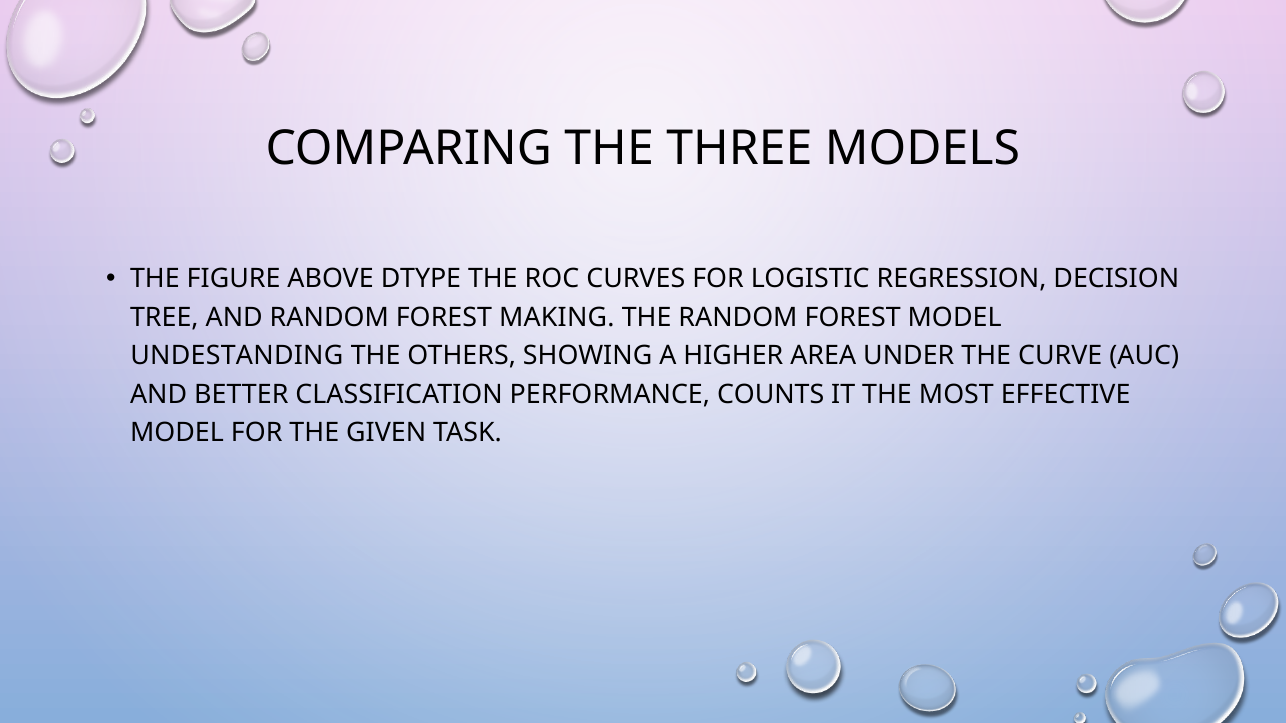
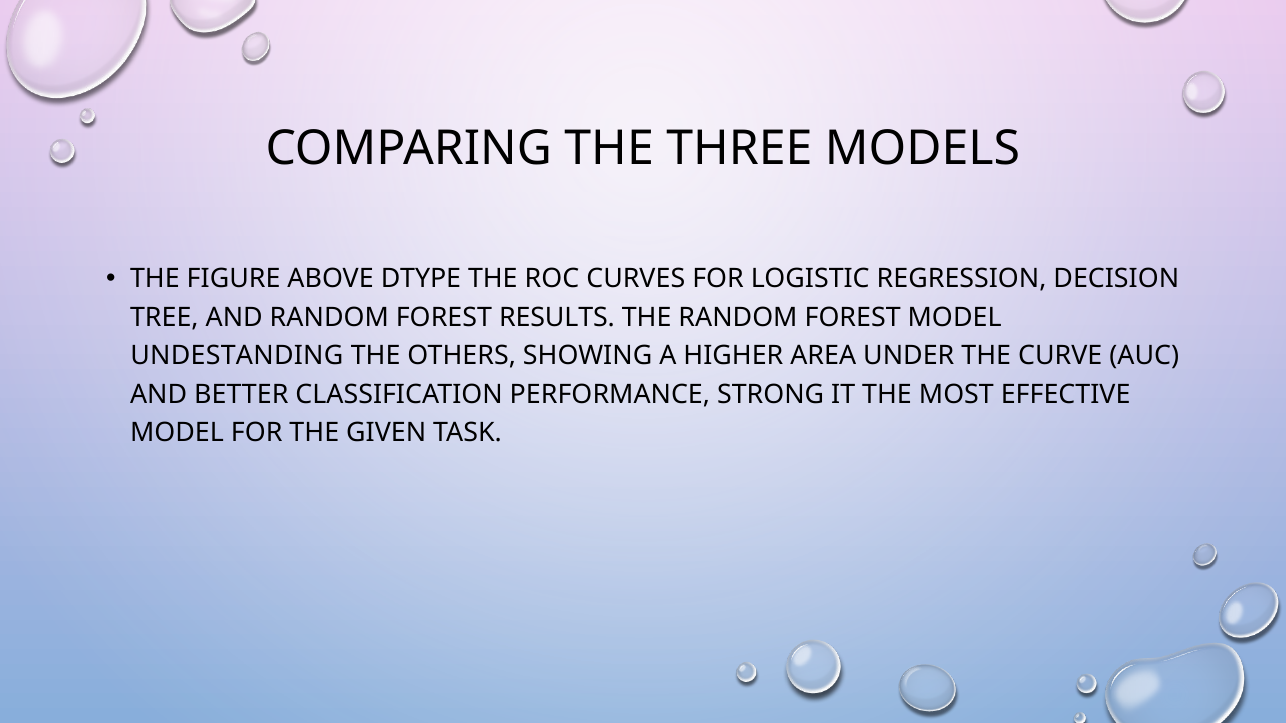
MAKING: MAKING -> RESULTS (557, 317)
COUNTS: COUNTS -> STRONG (771, 395)
